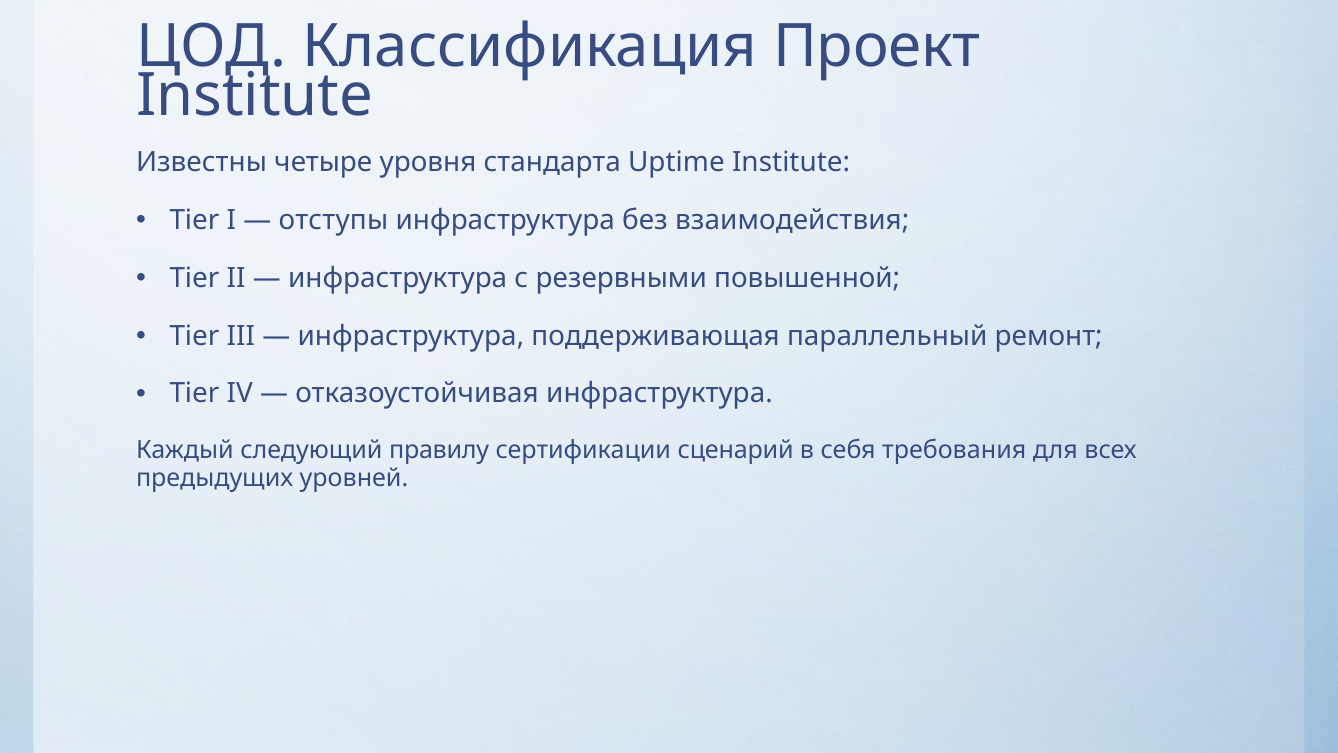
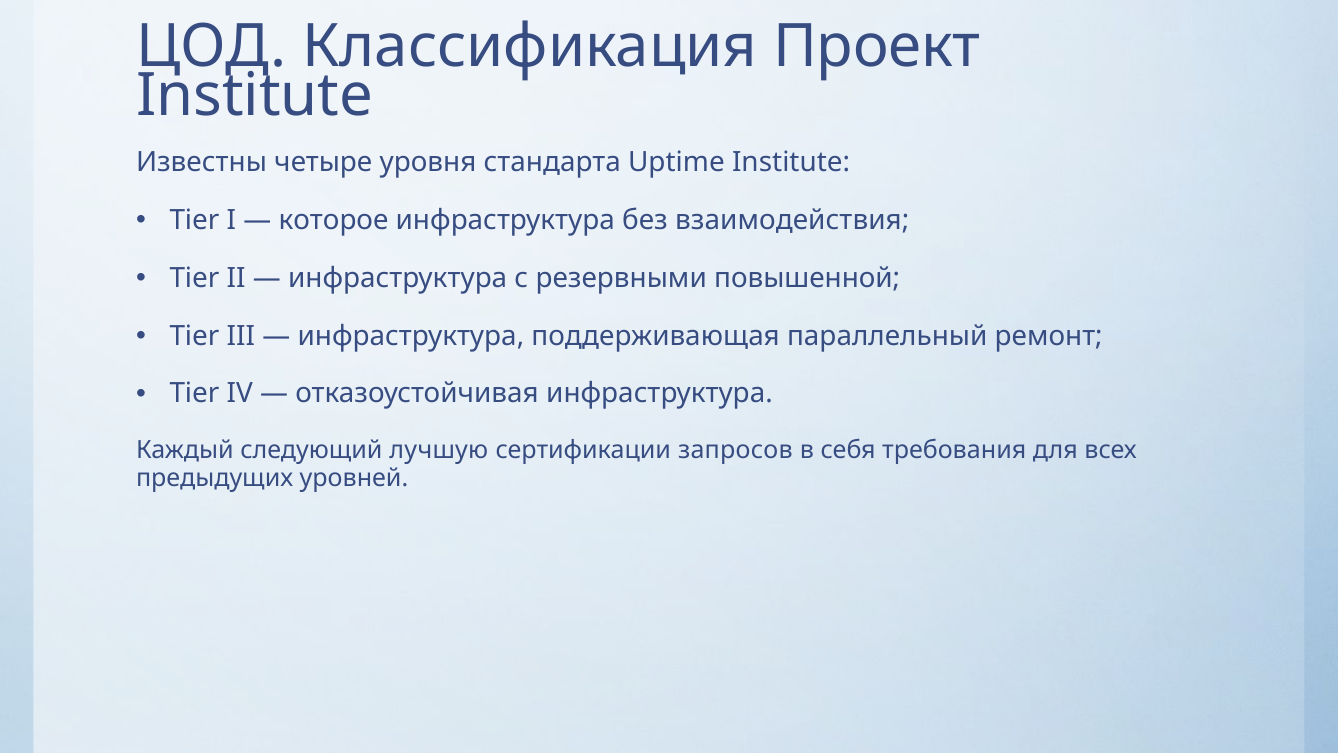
отступы: отступы -> которое (333, 220)
правилу: правилу -> лучшую (439, 450)
сценарий: сценарий -> запросов (735, 450)
